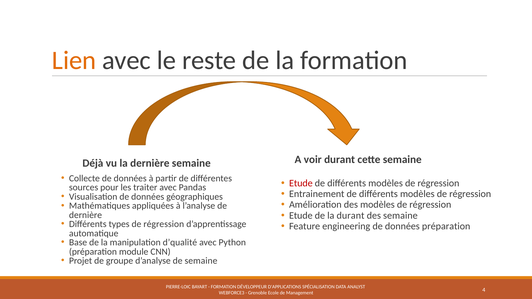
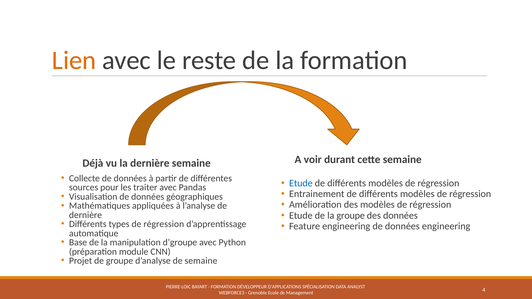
Etude colour: red -> blue (301, 183)
la durant: durant -> groupe (351, 216)
des semaine: semaine -> données (400, 216)
données préparation: préparation -> engineering (446, 226)
d’qualité: d’qualité -> d’groupe (180, 243)
